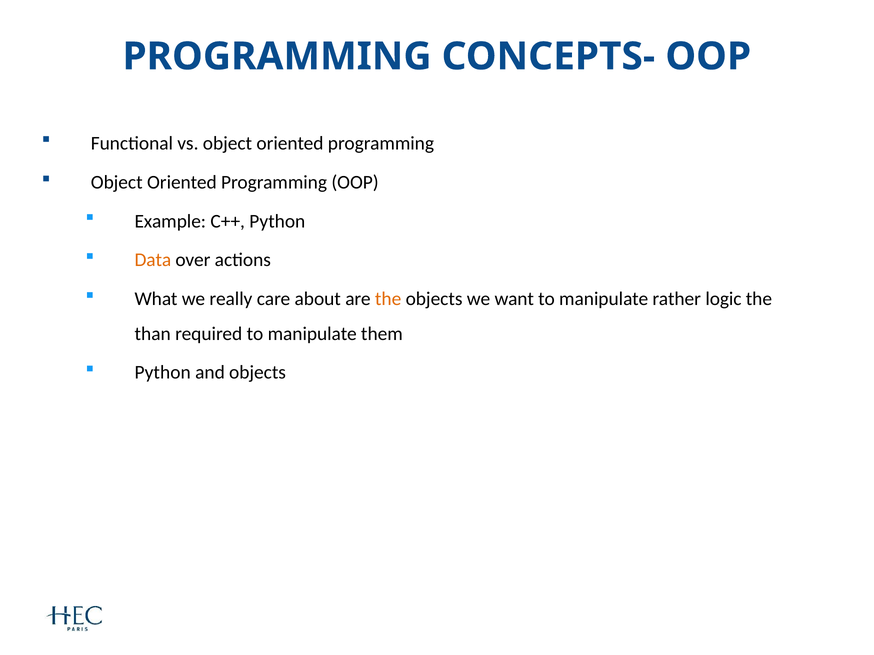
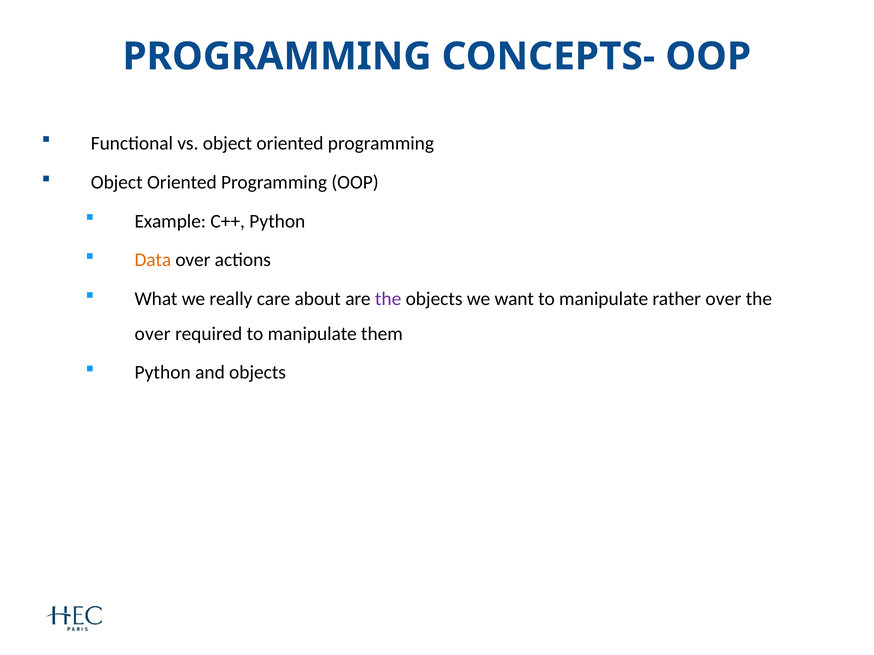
the colour: orange -> purple (388, 299)
rather logic: logic -> over (723, 299)
than: than -> over (153, 334)
